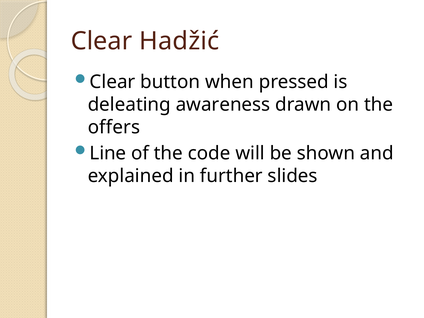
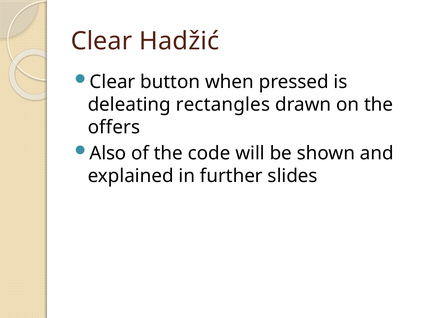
awareness: awareness -> rectangles (223, 105)
Line: Line -> Also (108, 153)
